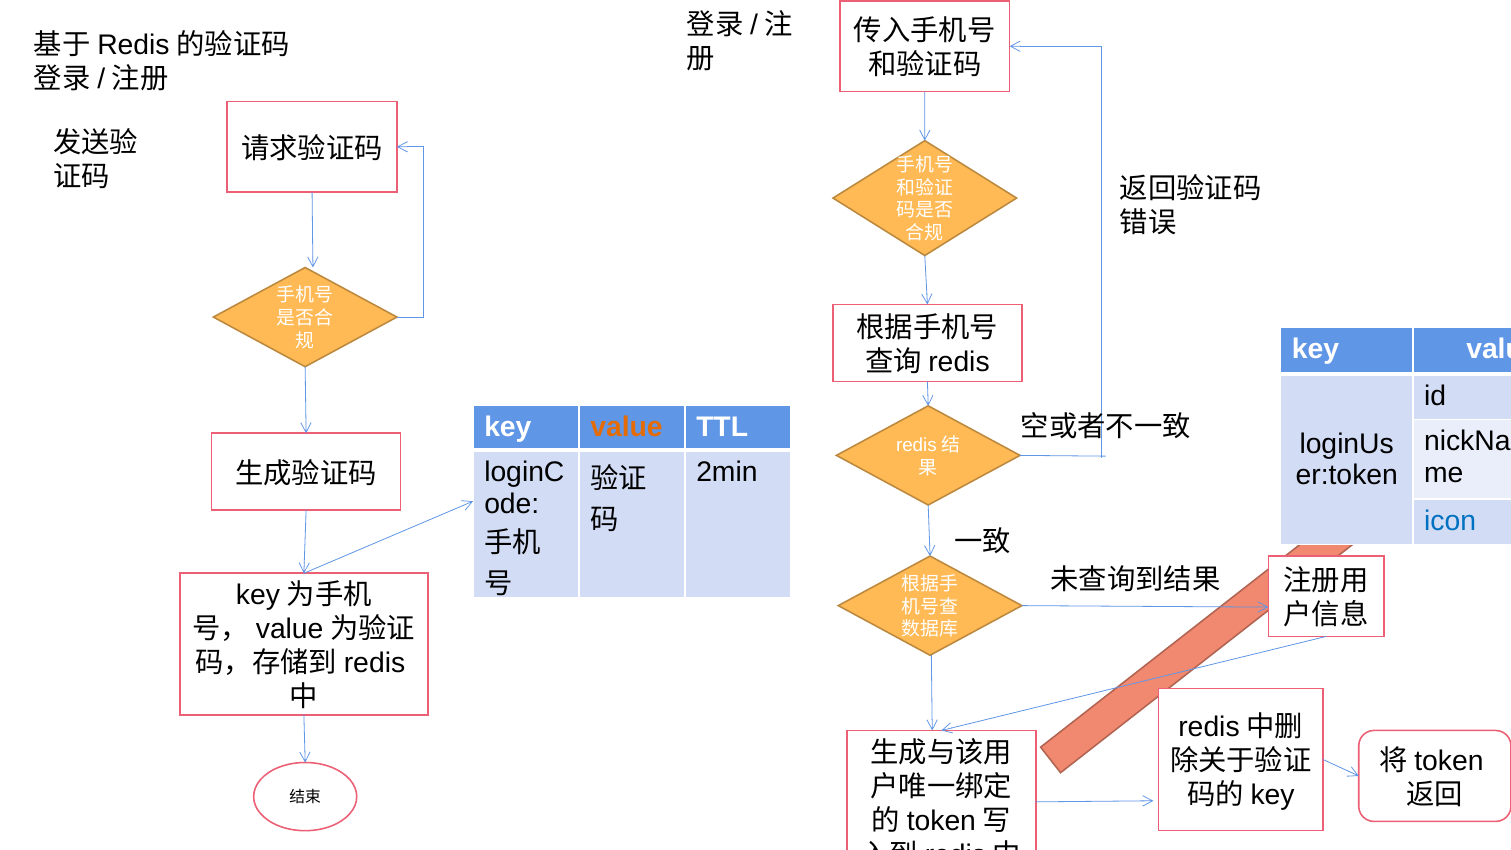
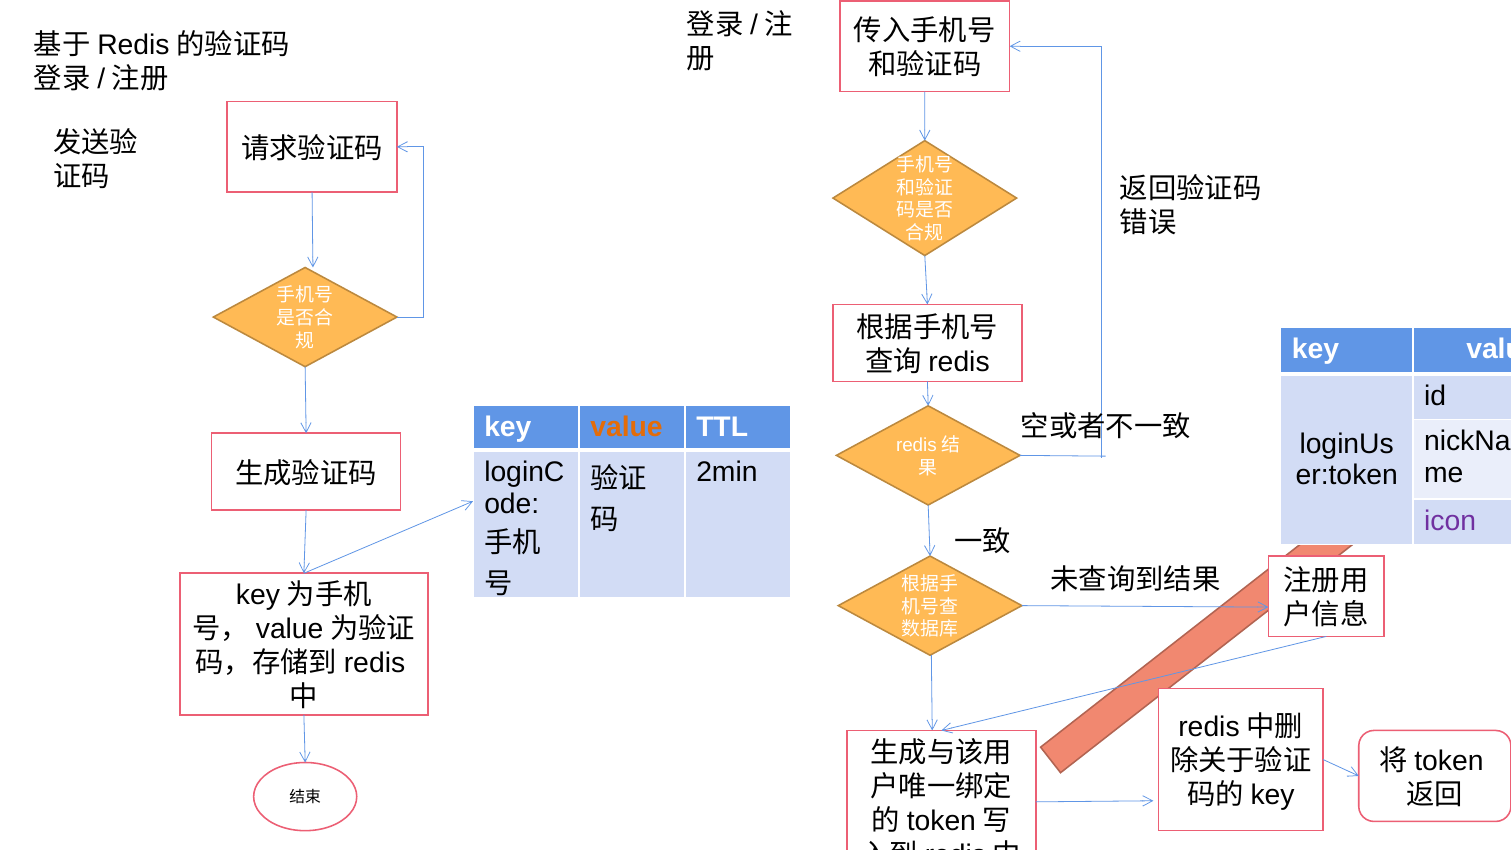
icon colour: blue -> purple (1450, 521)
